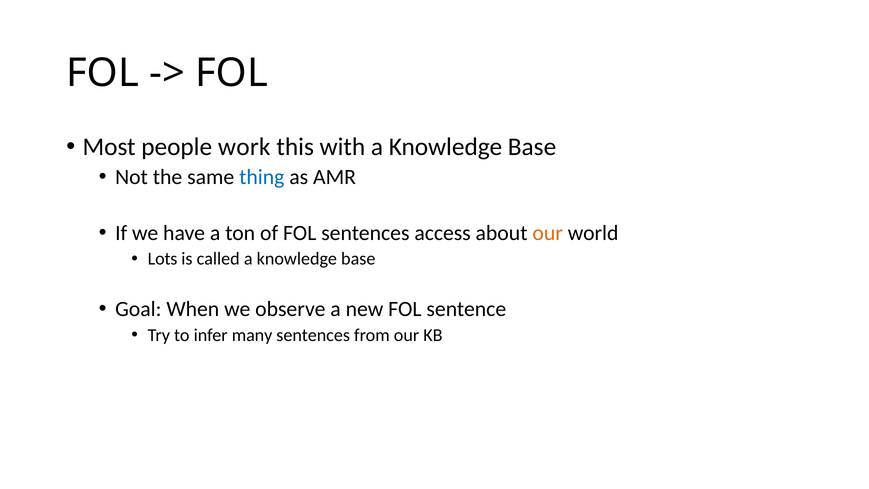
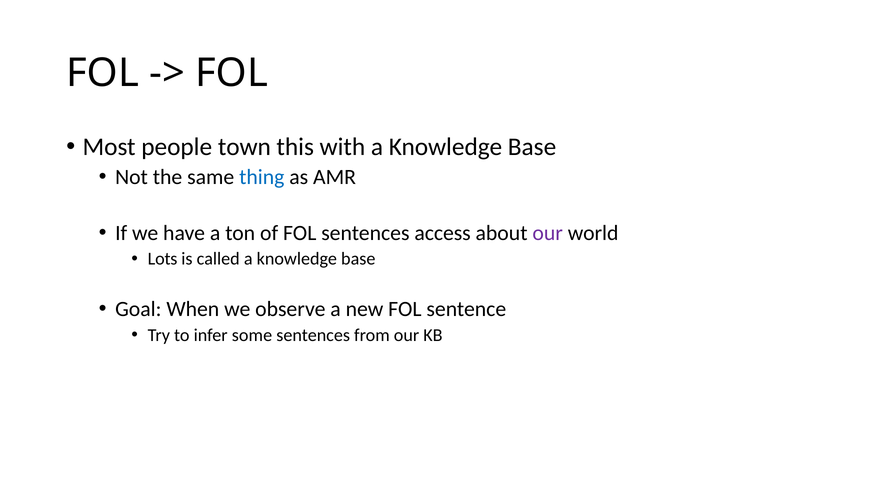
work: work -> town (244, 147)
our colour: orange -> purple (548, 233)
many: many -> some (252, 335)
